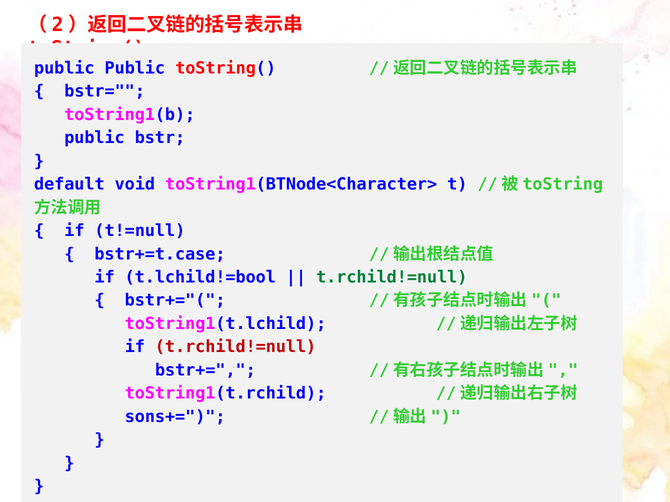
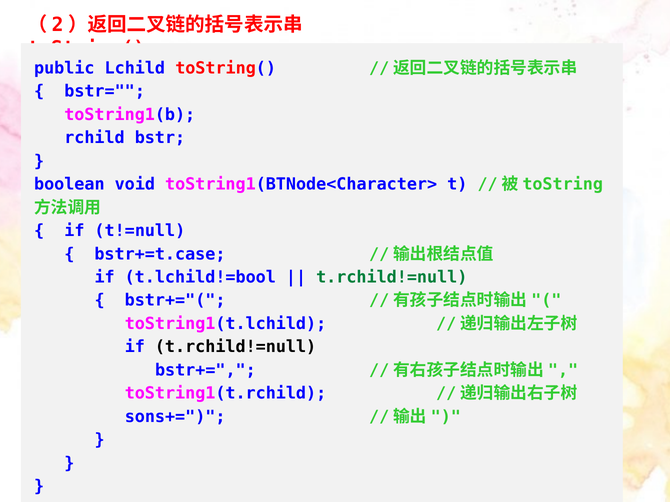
public Public: Public -> Lchild (135, 68)
public: public -> rchild (94, 138)
default: default -> boolean (69, 184)
t.rchild!=null colour: red -> black (236, 347)
